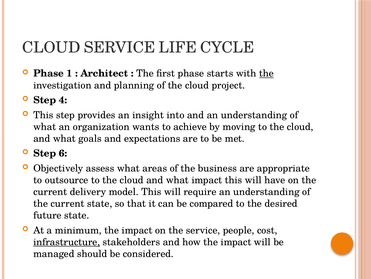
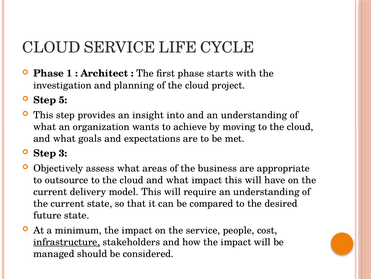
the underline: present -> none (266, 73)
4: 4 -> 5 (63, 100)
6: 6 -> 3 (63, 153)
